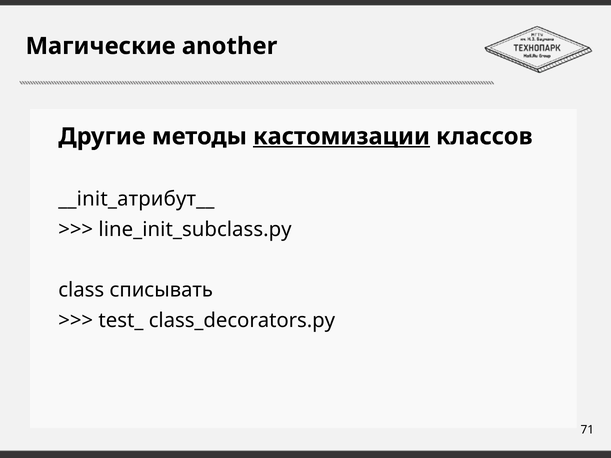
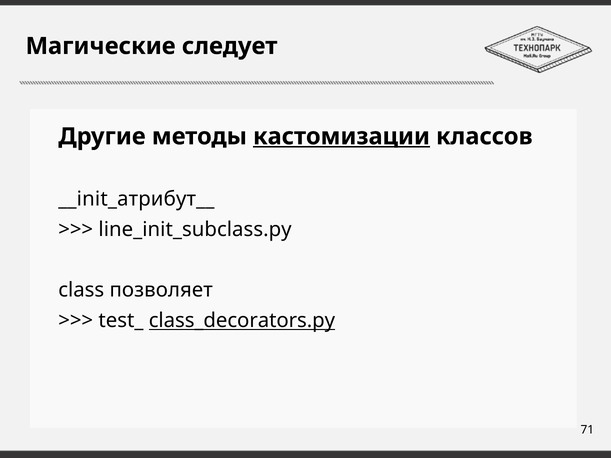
another: another -> следует (230, 46)
списывать: списывать -> позволяет (161, 290)
class_decorators.py underline: none -> present (242, 321)
